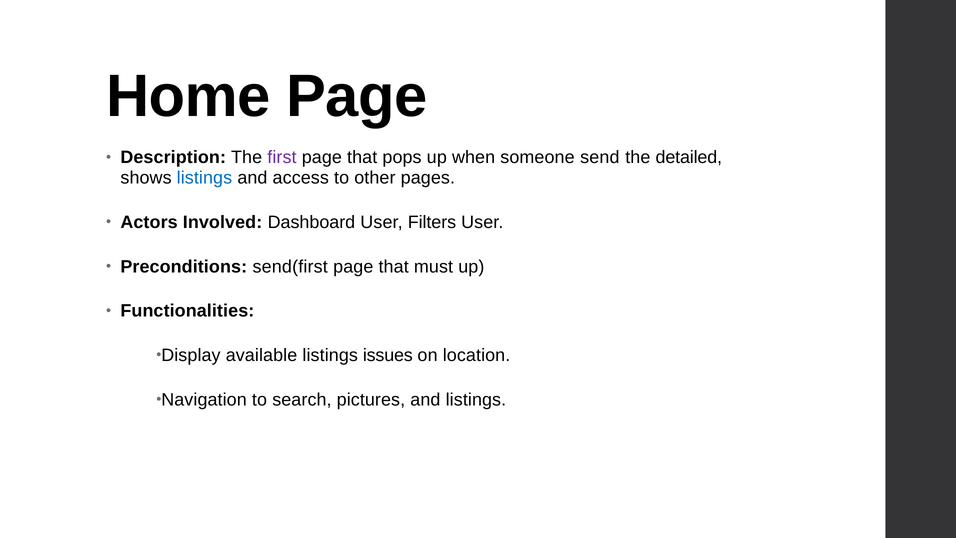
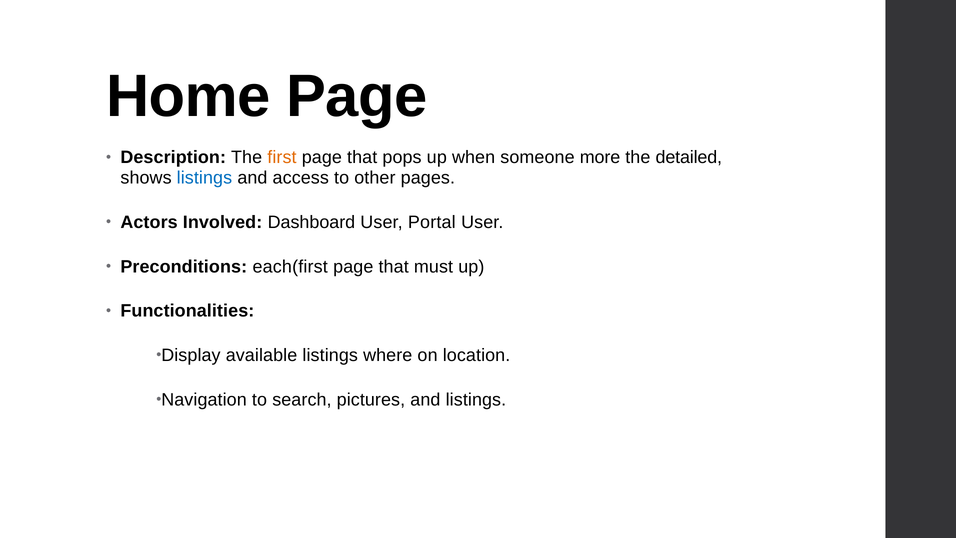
first colour: purple -> orange (282, 157)
send: send -> more (600, 157)
Filters: Filters -> Portal (432, 222)
send(first: send(first -> each(first (290, 266)
issues: issues -> where (388, 355)
